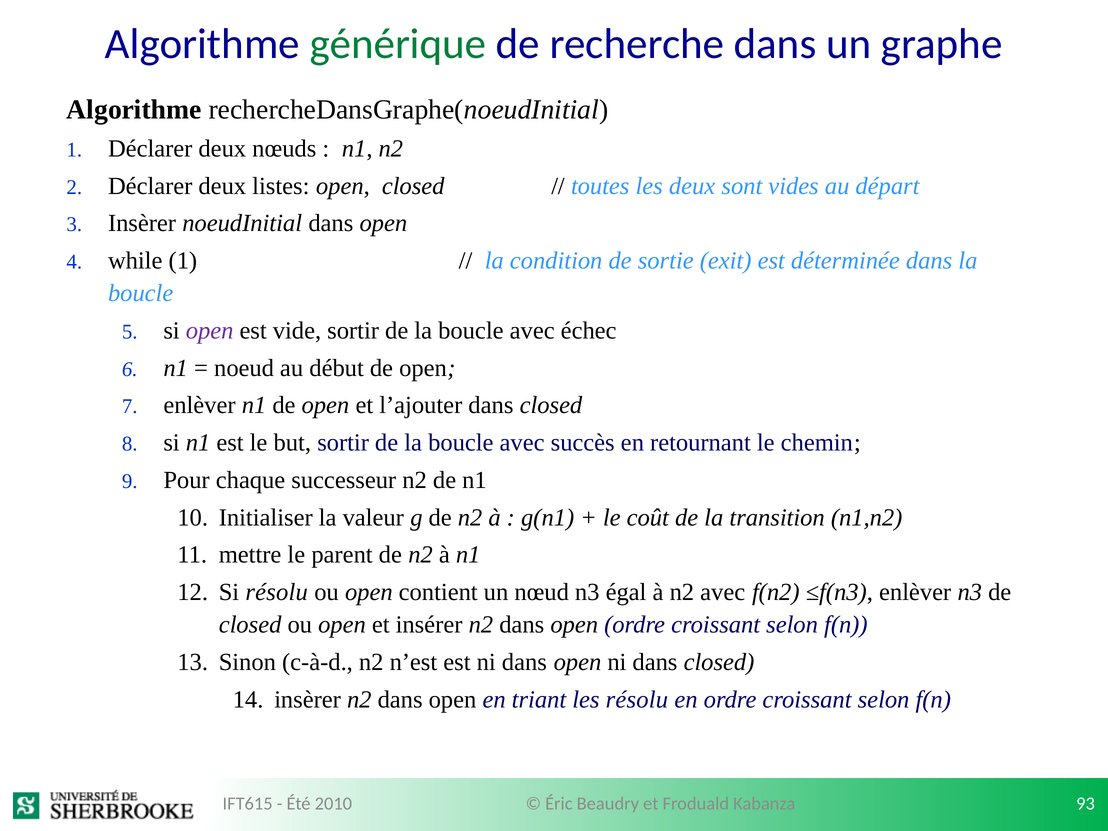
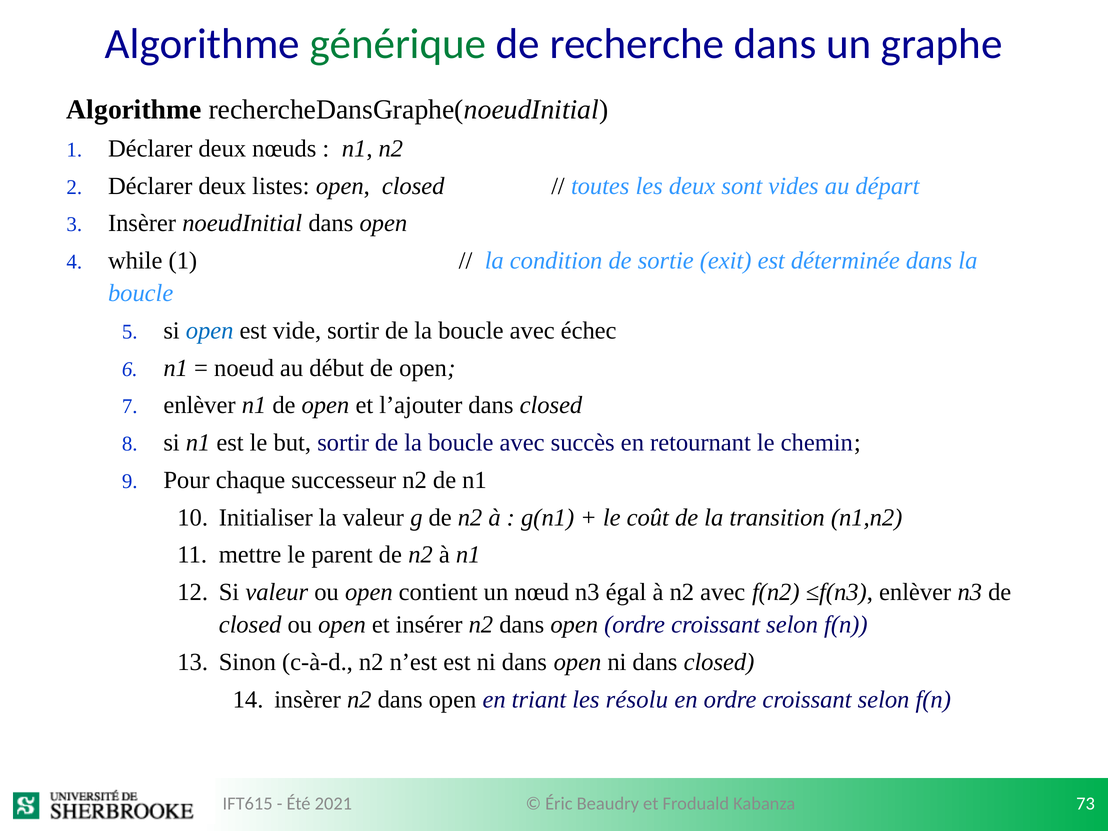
open colour: purple -> blue (210, 331)
Si résolu: résolu -> valeur (277, 592)
93: 93 -> 73 (1086, 803)
2010: 2010 -> 2021 (333, 804)
